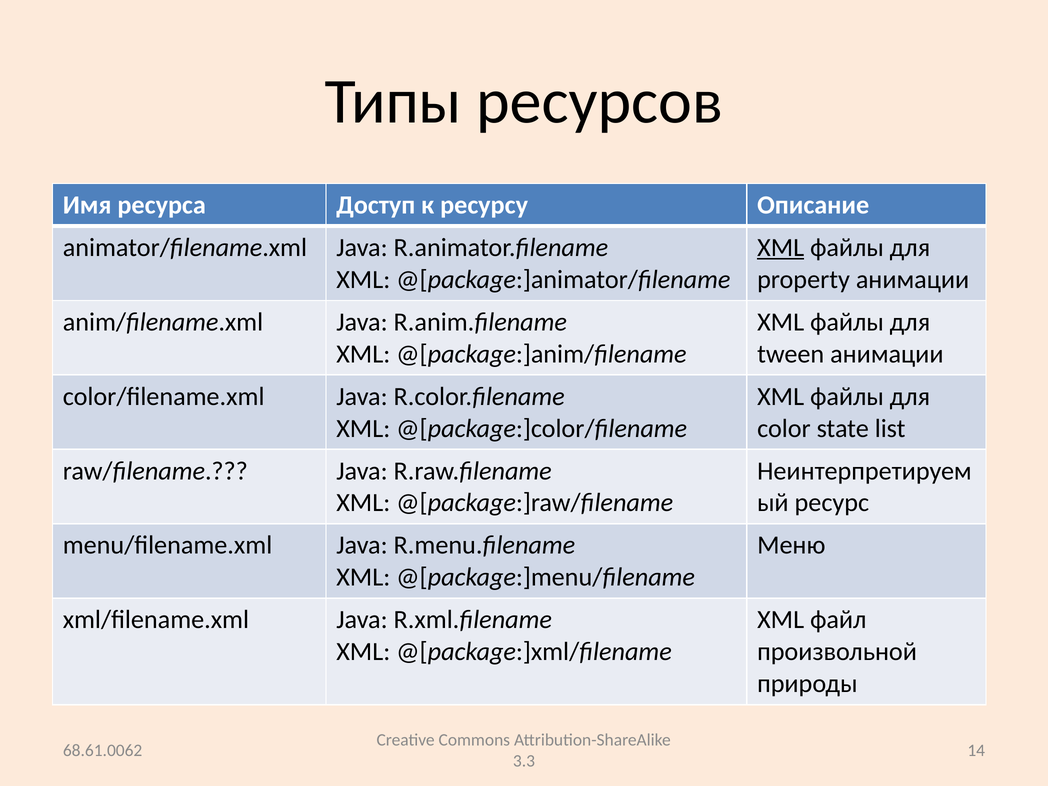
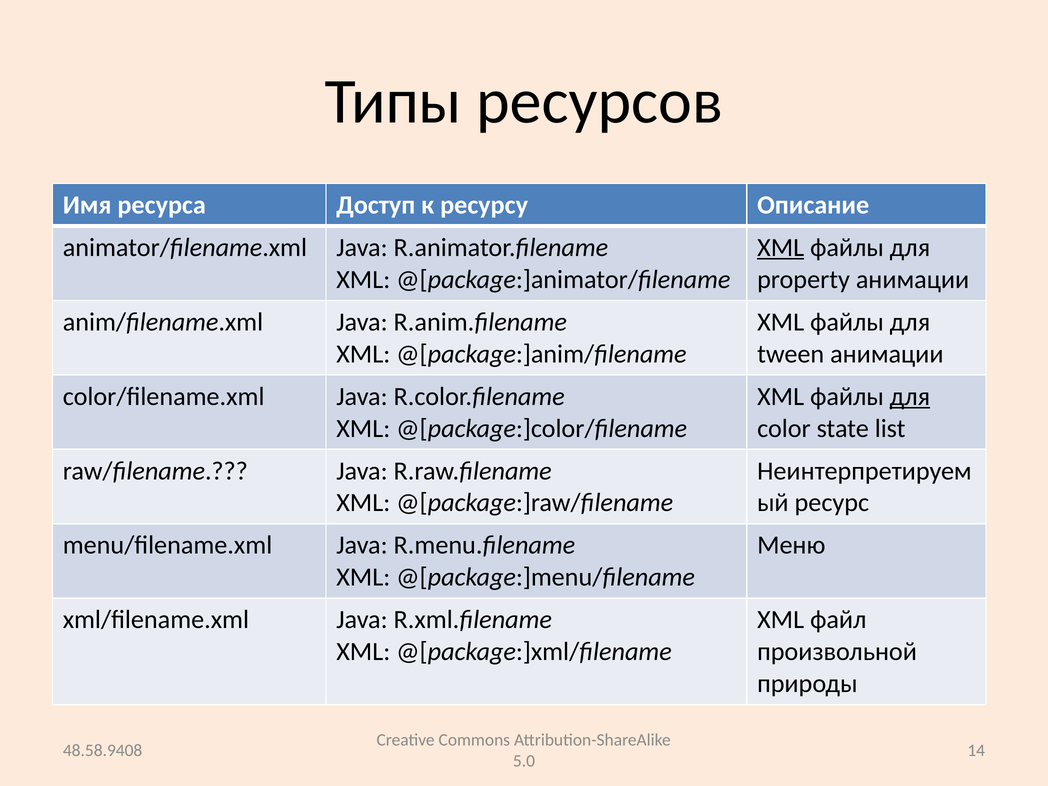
для underline: none -> present (910, 396)
68.61.0062: 68.61.0062 -> 48.58.9408 (103, 751)
3.3: 3.3 -> 5.0 (524, 761)
